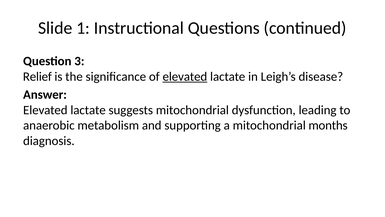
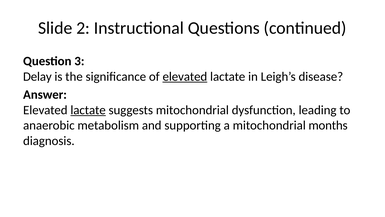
1: 1 -> 2 (83, 28)
Relief: Relief -> Delay (37, 76)
lactate underline: none -> present (88, 110)
